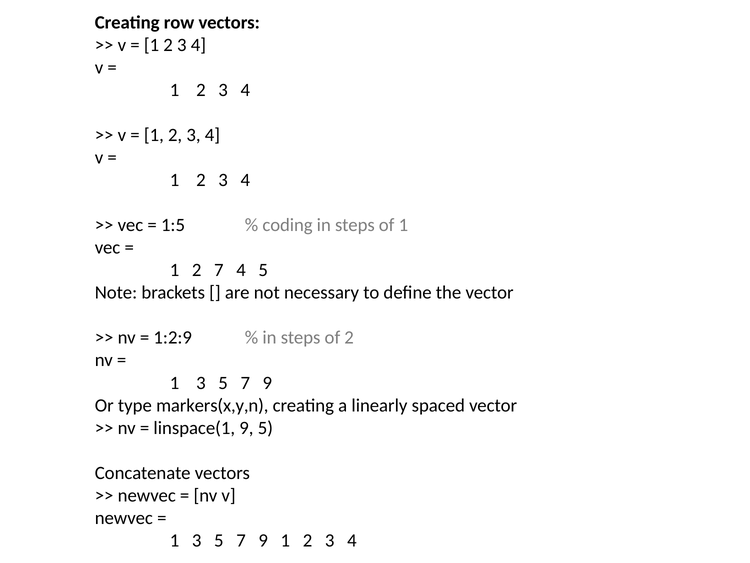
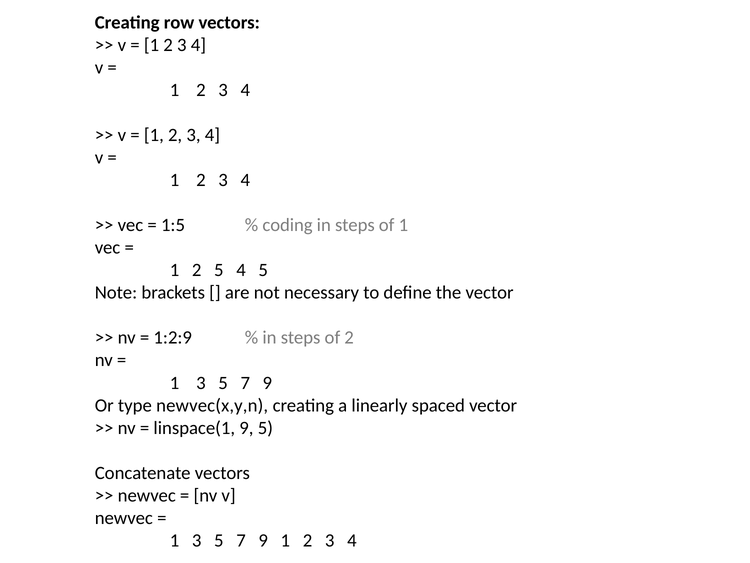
2 7: 7 -> 5 (219, 270)
markers(x,y,n: markers(x,y,n -> newvec(x,y,n (212, 405)
